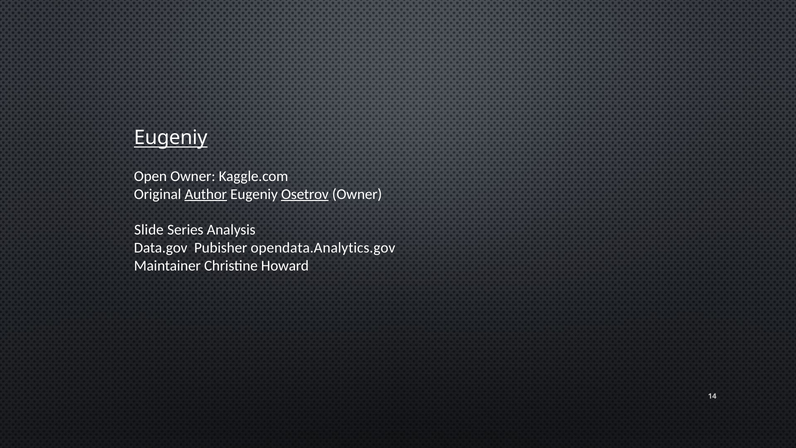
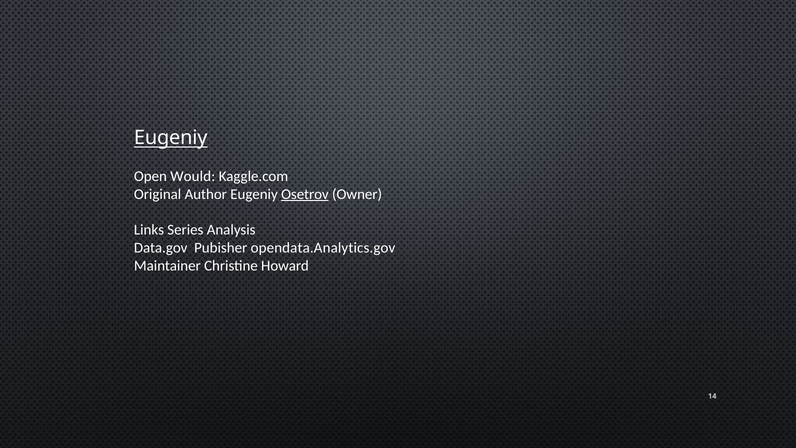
Open Owner: Owner -> Would (193, 176)
Author underline: present -> none (206, 194)
Slide: Slide -> Links (149, 230)
